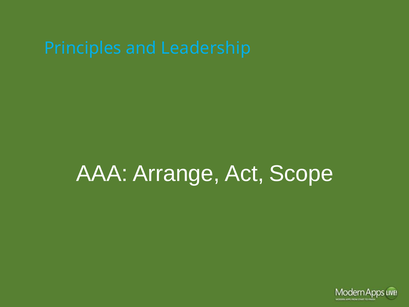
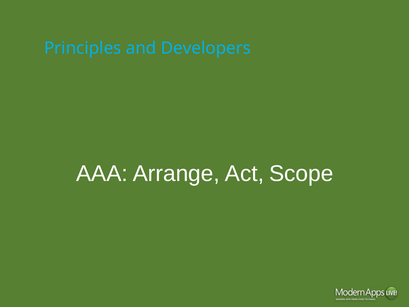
Leadership: Leadership -> Developers (206, 48)
